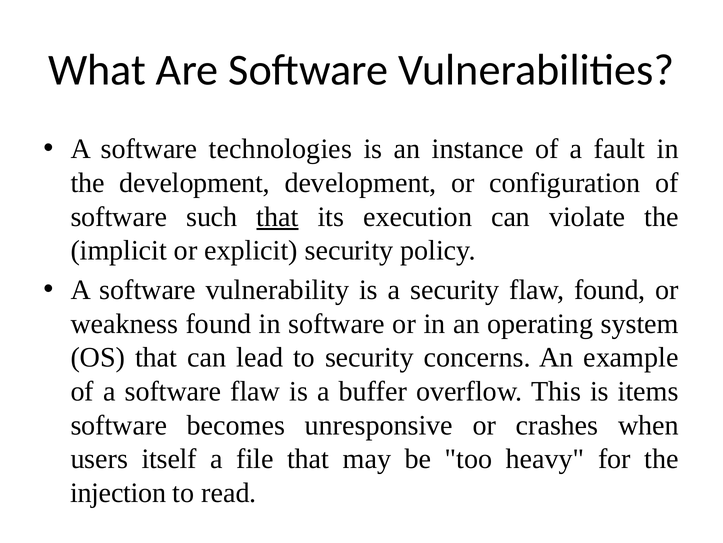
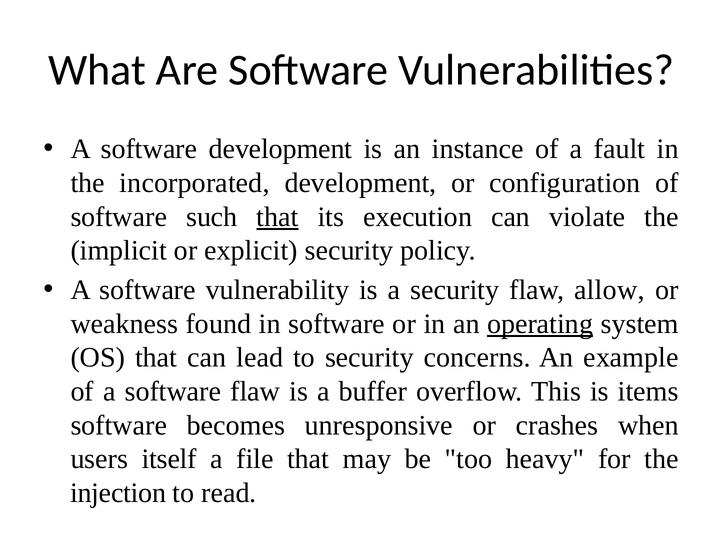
software technologies: technologies -> development (281, 149)
the development: development -> incorporated (195, 183)
flaw found: found -> allow (610, 290)
operating underline: none -> present (540, 323)
